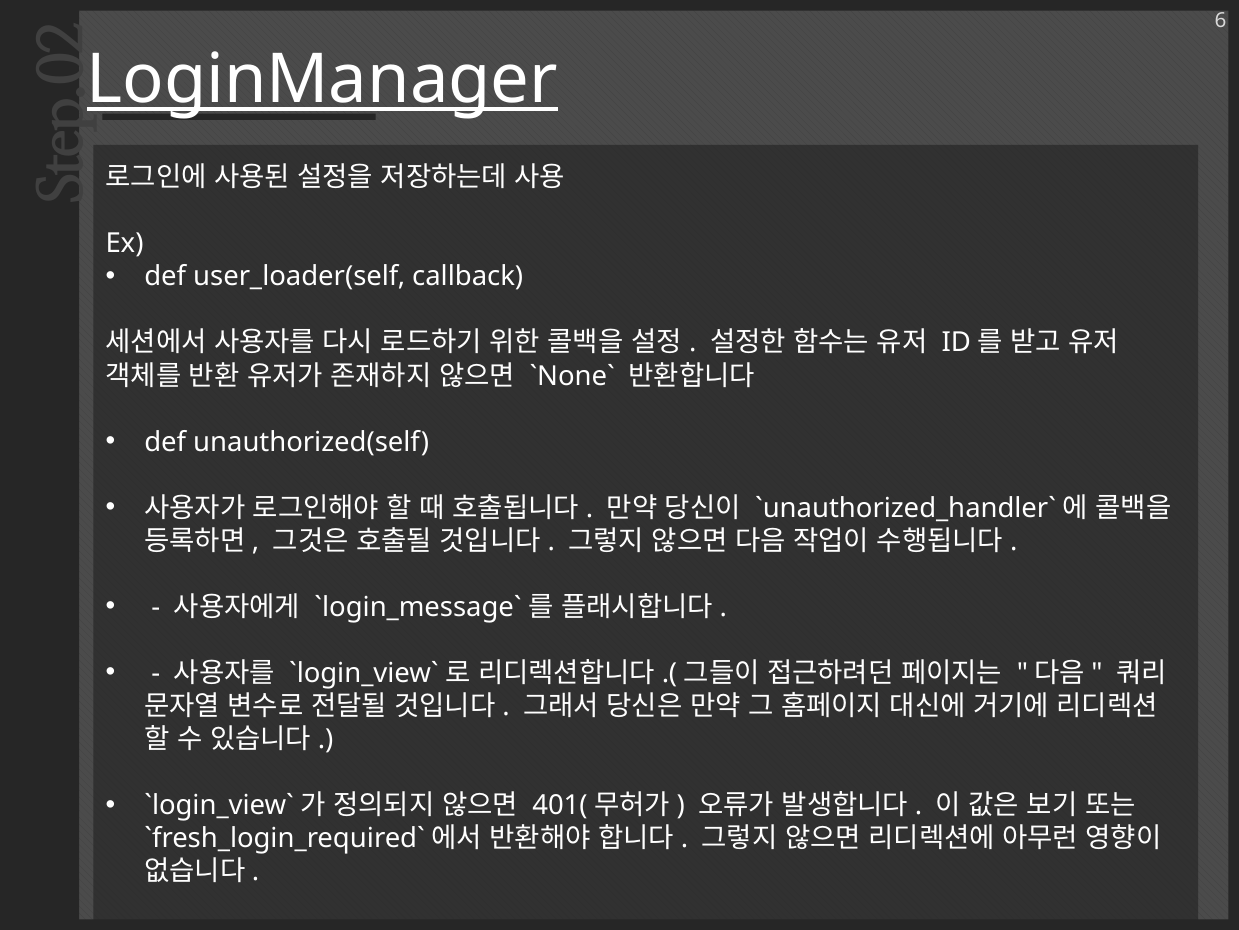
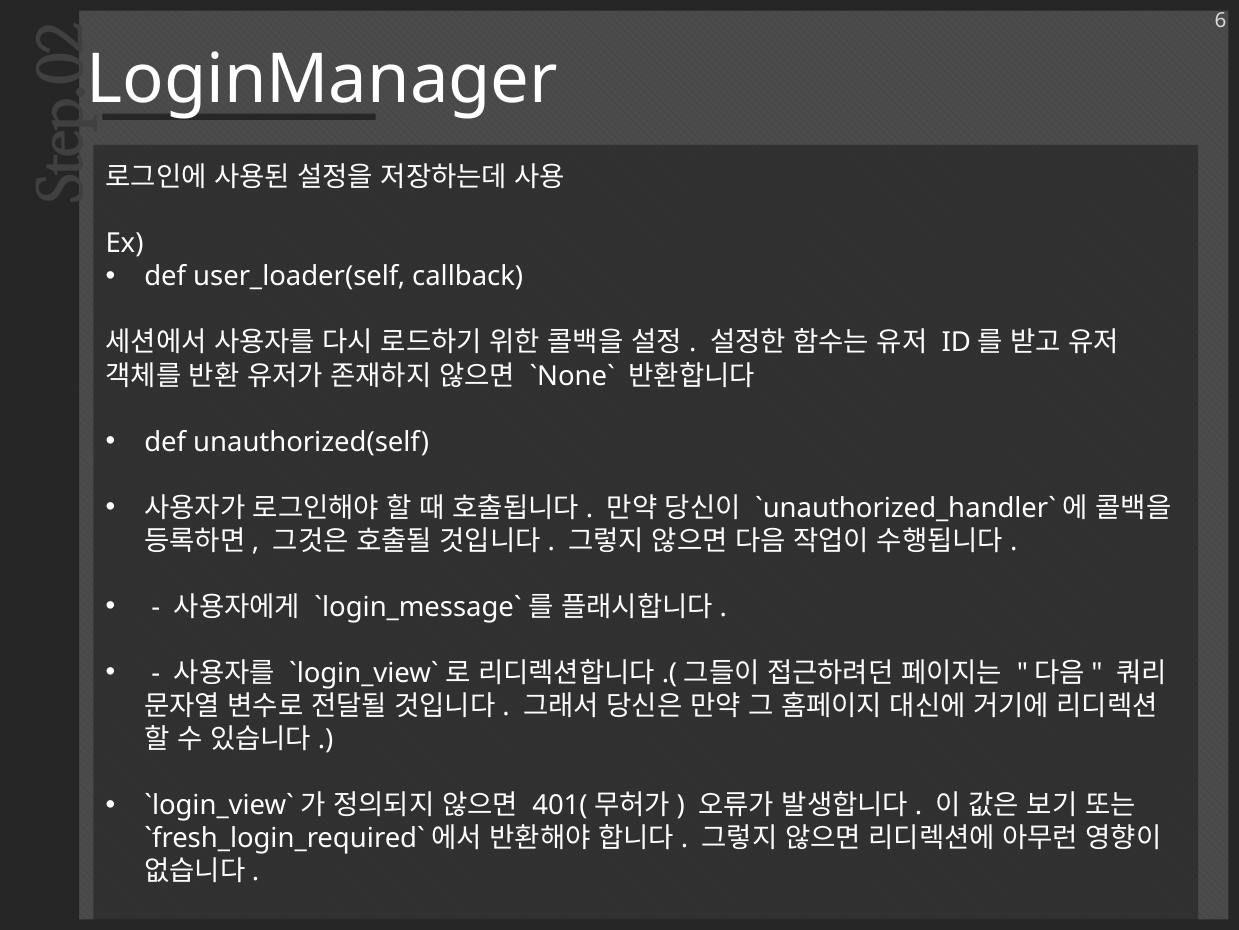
LoginManager underline: present -> none (322, 79)
